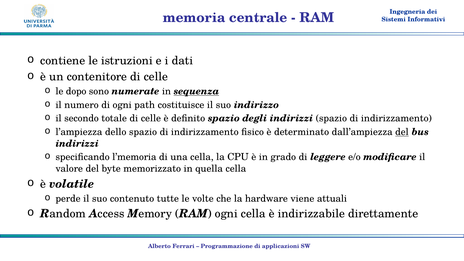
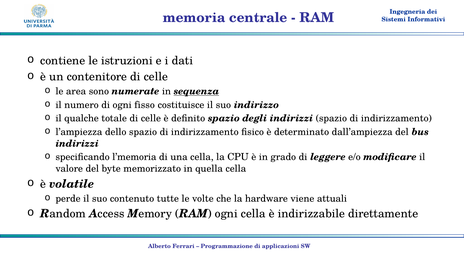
dopo: dopo -> area (76, 91)
path: path -> fisso (145, 105)
secondo: secondo -> qualche (81, 118)
del underline: present -> none (402, 132)
